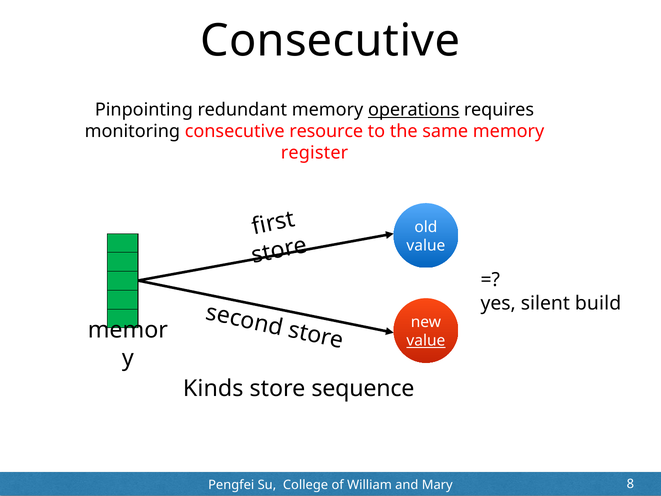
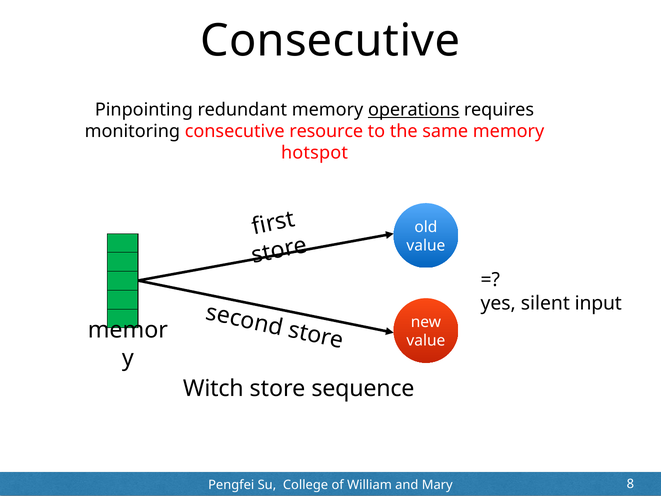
register: register -> hotspot (314, 153)
build: build -> input (598, 303)
value underline: present -> none (426, 341)
Kinds: Kinds -> Witch (213, 389)
